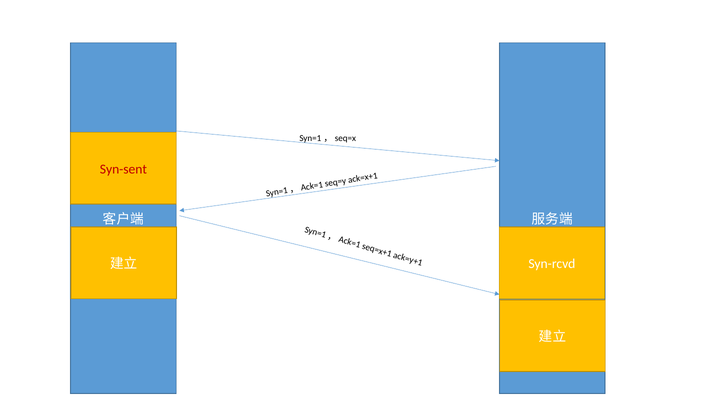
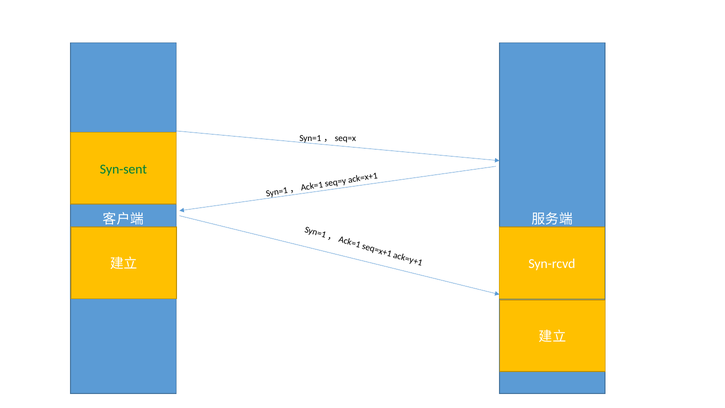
Syn-sent colour: red -> green (123, 169)
